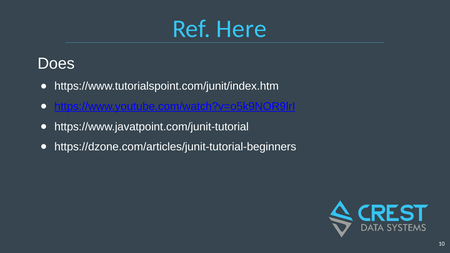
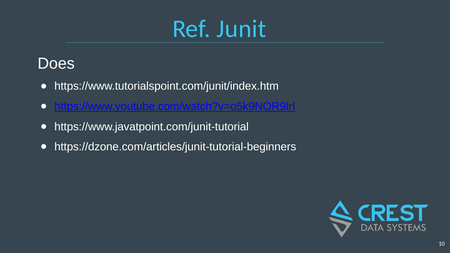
Here: Here -> Junit (242, 29)
